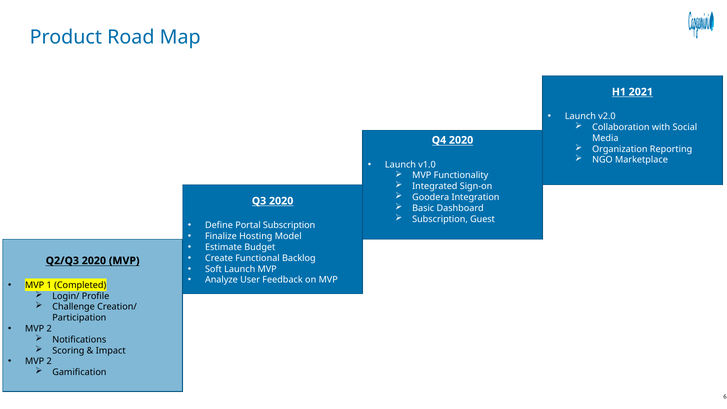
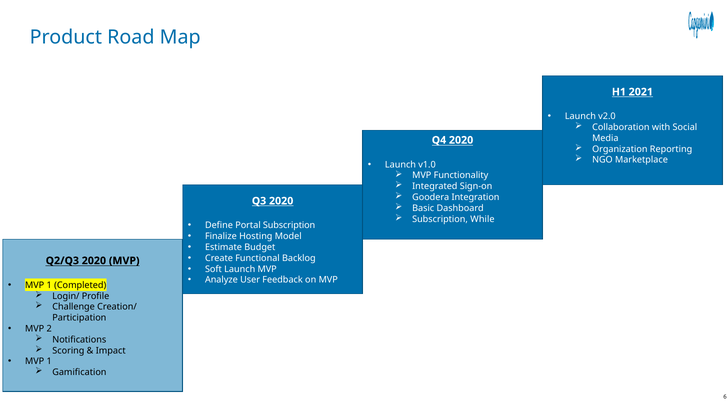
Guest: Guest -> While (482, 219)
2: 2 -> 1 (49, 361)
